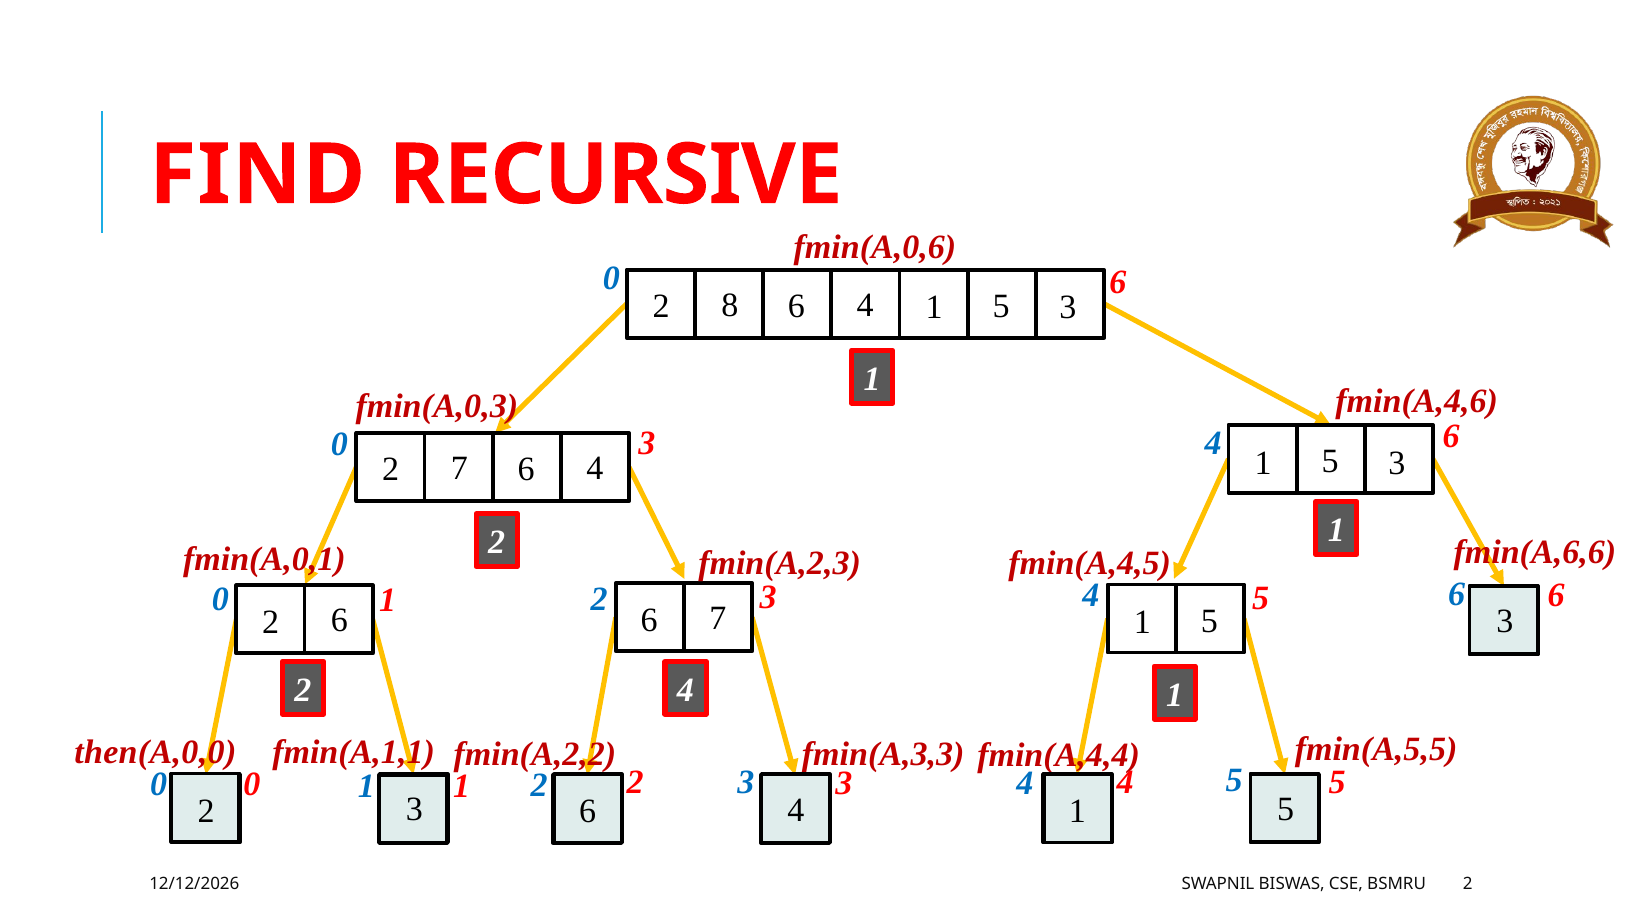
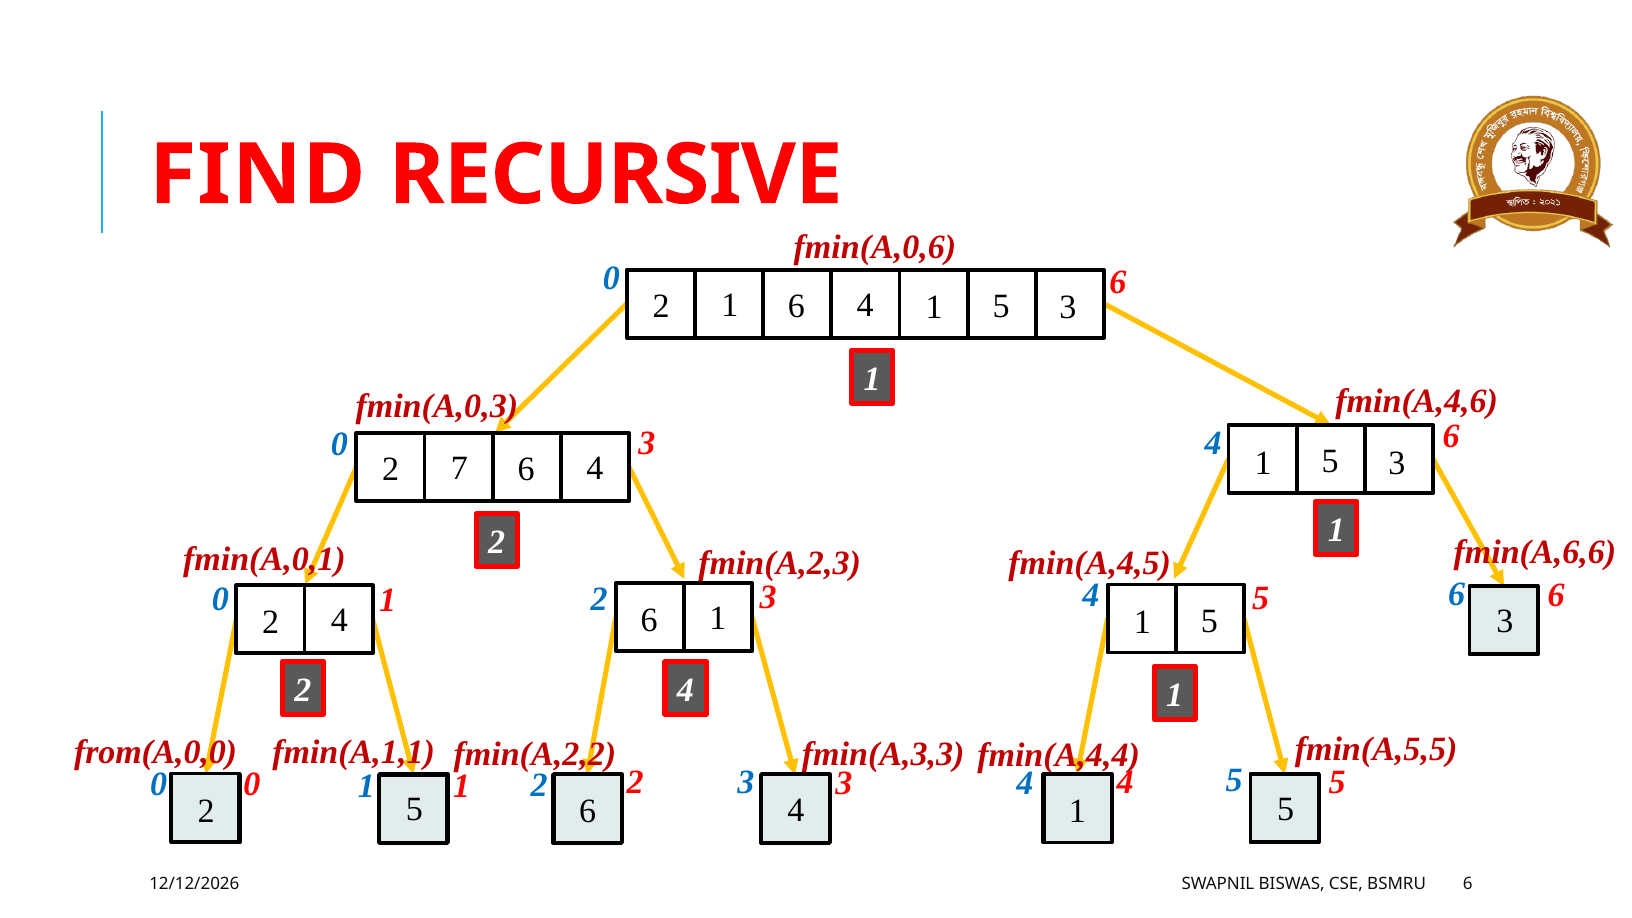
8: 8 -> 1 (730, 305)
7: 7 -> 1 (718, 618)
6: 6 -> 4 (339, 620)
then(A,0,0: then(A,0,0 -> from(A,0,0 (156, 752)
3: 3 -> 5 (414, 809)
BSMRU 2: 2 -> 6 (1468, 884)
